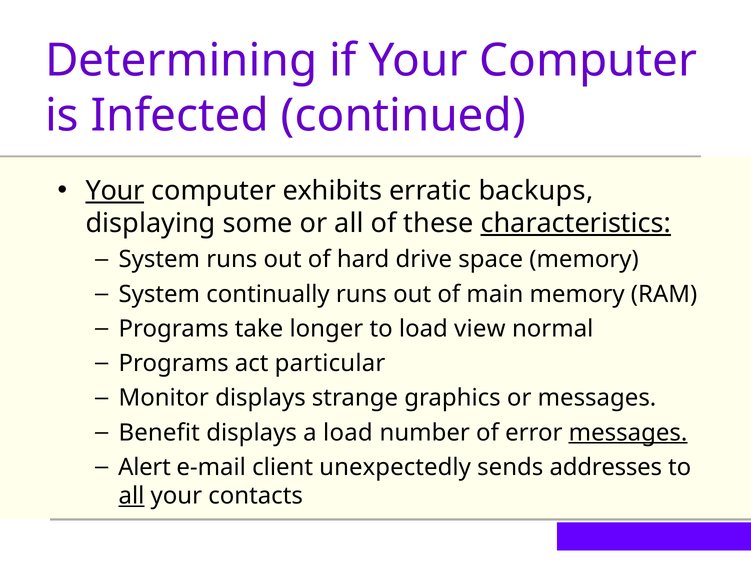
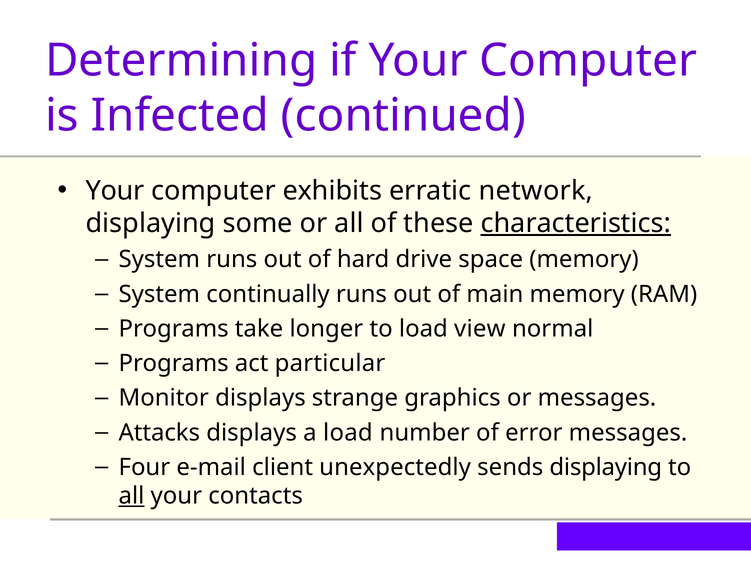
Your underline: present -> none (115, 191)
backups: backups -> network (536, 191)
Benefit: Benefit -> Attacks (159, 433)
messages underline: present -> none (628, 433)
Alert: Alert -> Four (144, 467)
sends addresses: addresses -> displaying (606, 467)
